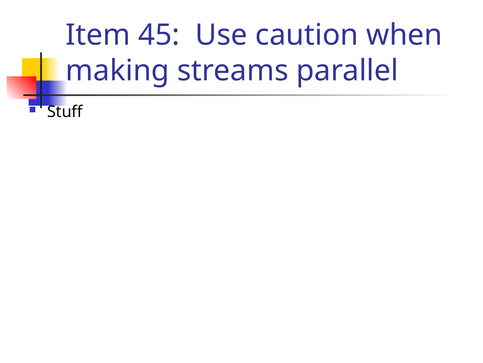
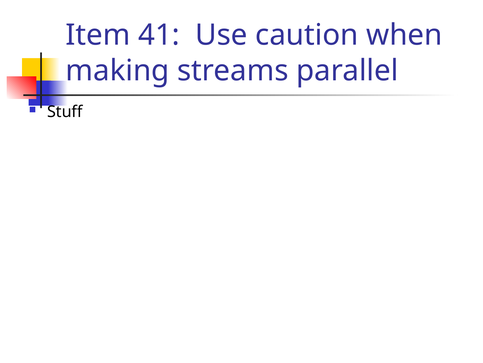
45: 45 -> 41 (159, 35)
